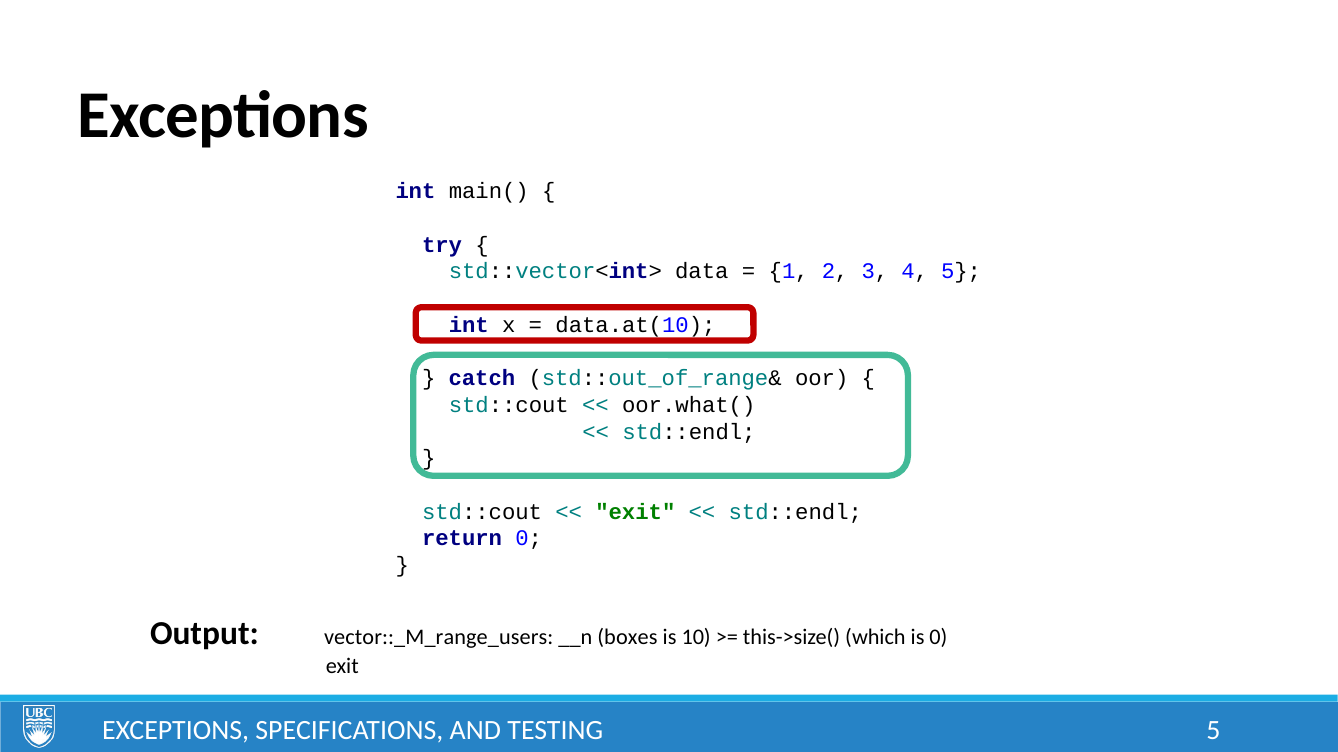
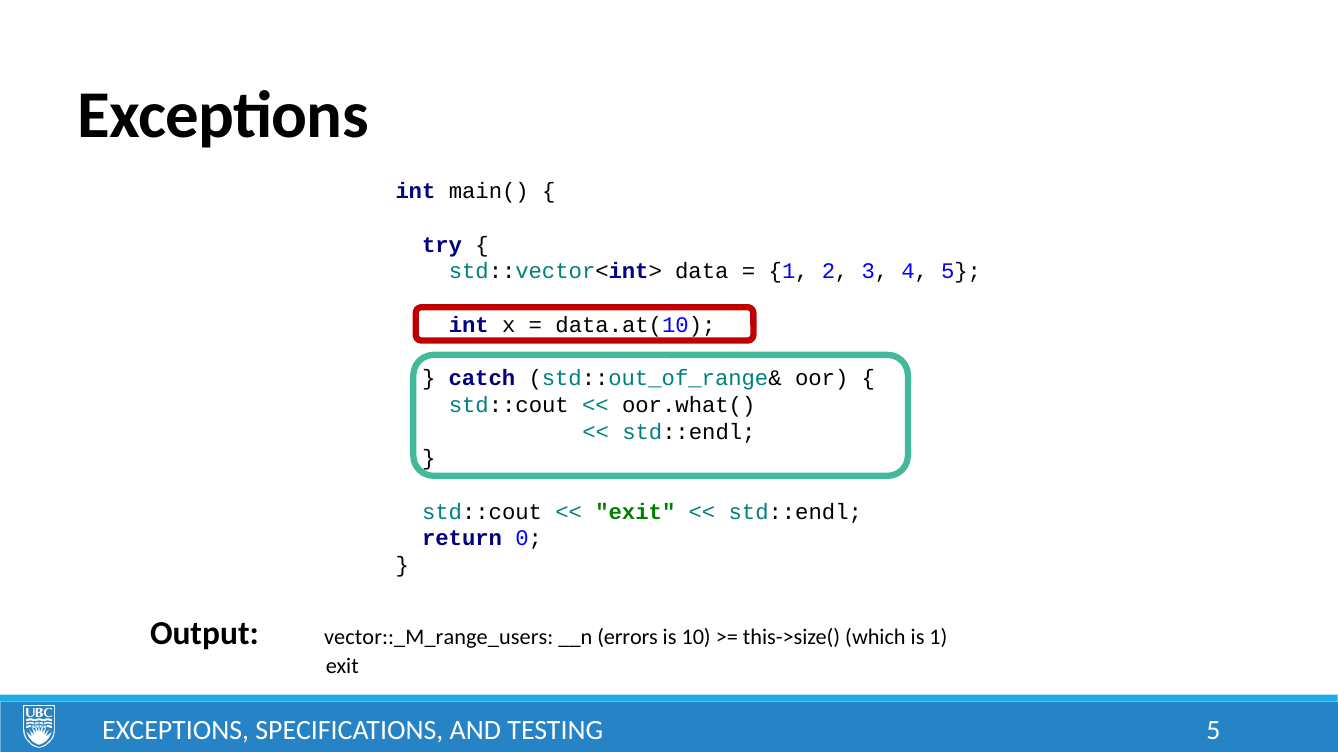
boxes: boxes -> errors (628, 638)
is 0: 0 -> 1 (938, 638)
